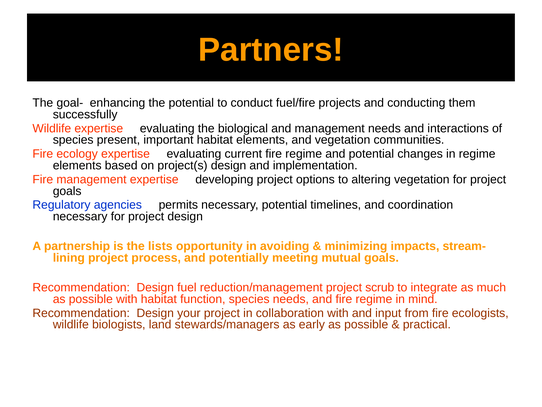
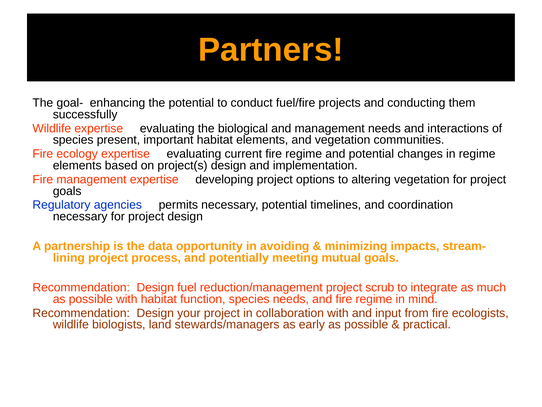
lists: lists -> data (160, 246)
